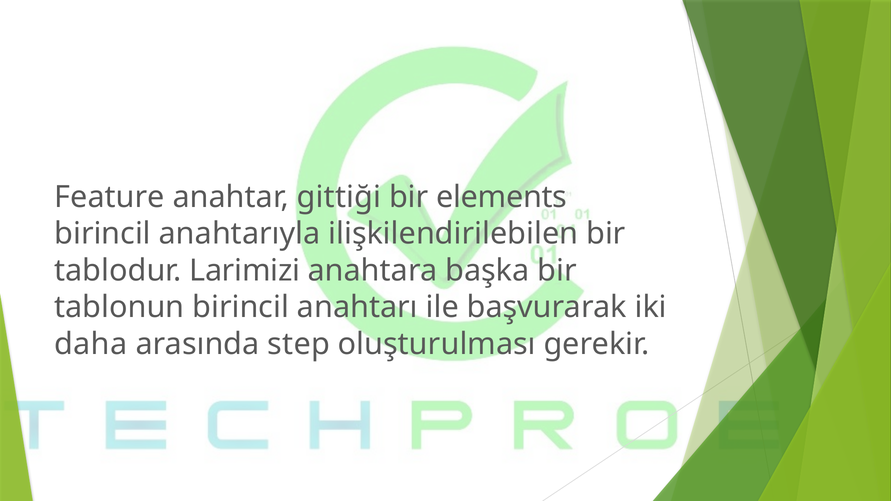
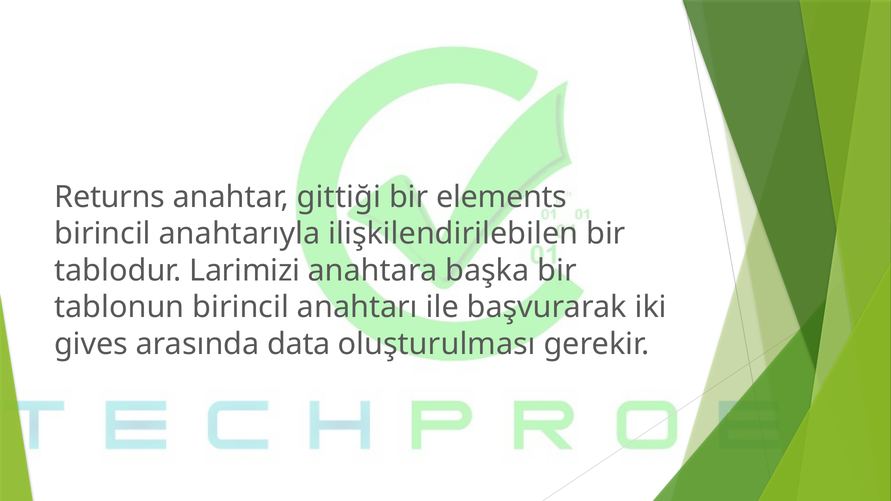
Feature: Feature -> Returns (110, 197)
daha: daha -> gives (91, 344)
step: step -> data (299, 344)
